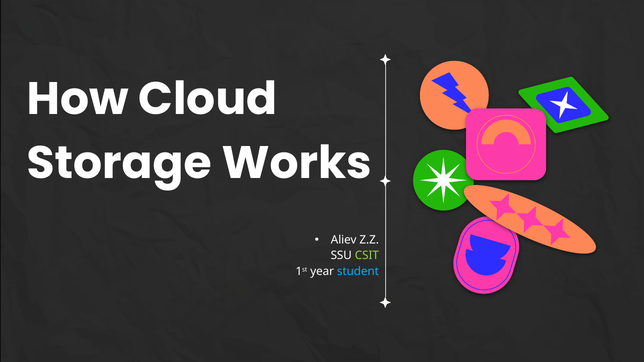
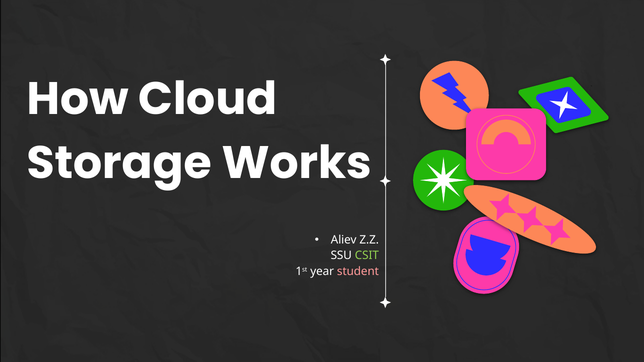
student colour: light blue -> pink (358, 271)
